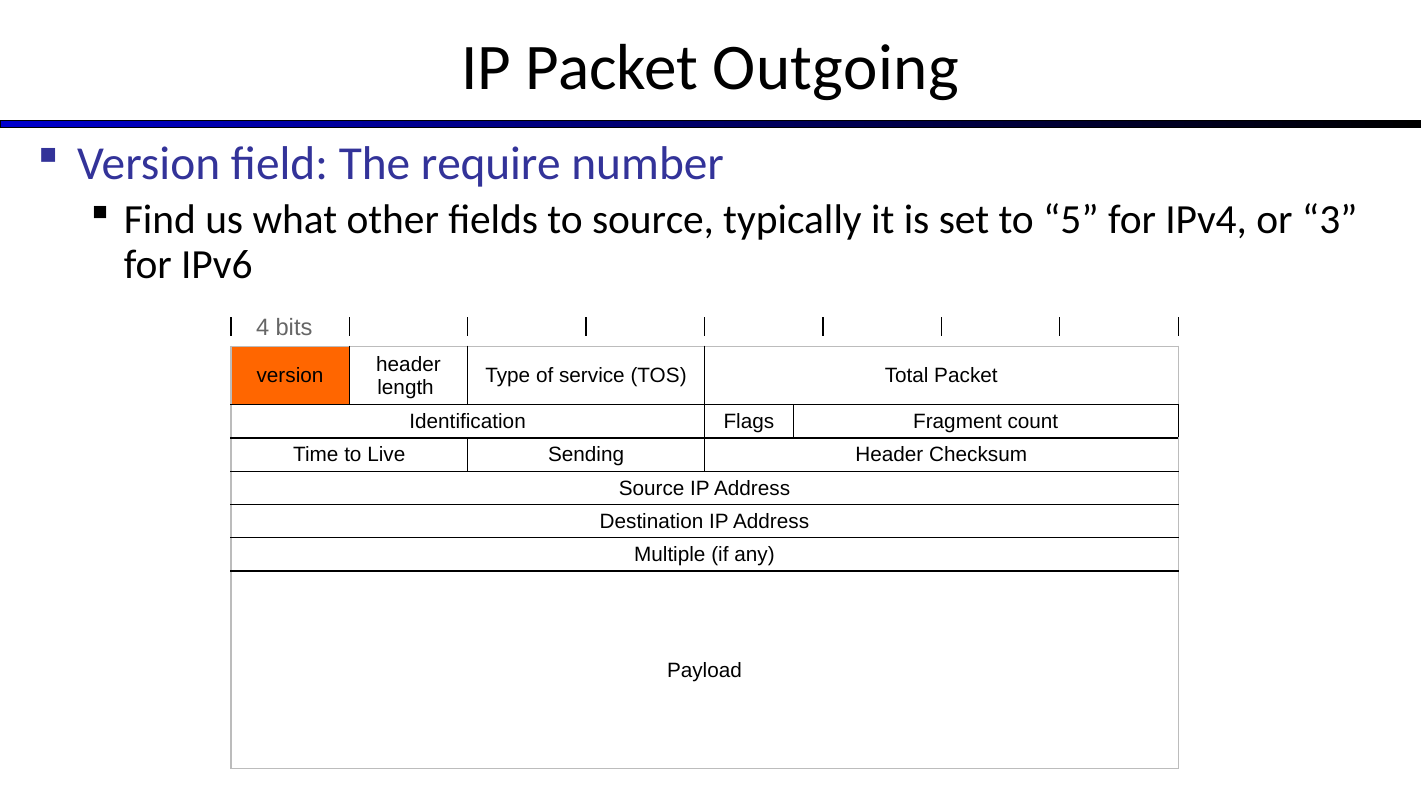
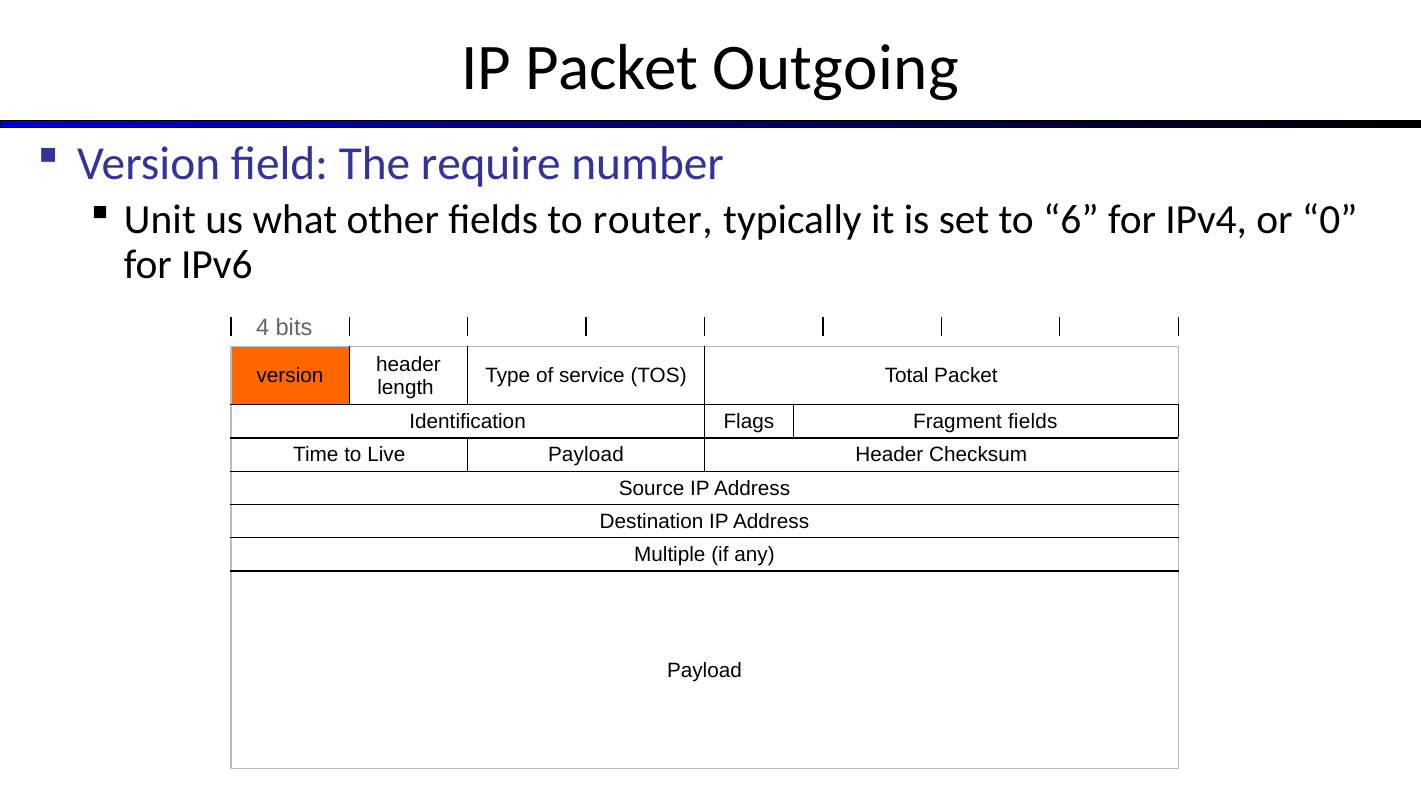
Find: Find -> Unit (160, 220)
to source: source -> router (653, 220)
5: 5 -> 6 (1071, 220)
3: 3 -> 0 (1330, 220)
Fragment count: count -> fields (1033, 422)
Live Sending: Sending -> Payload (586, 455)
